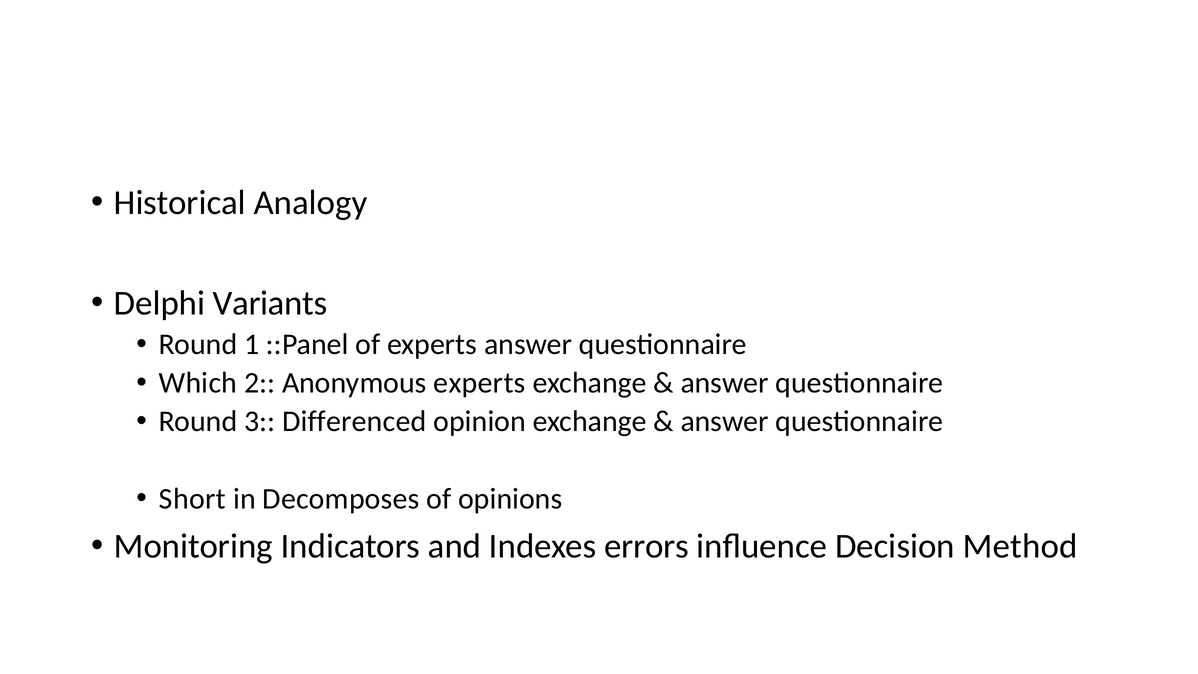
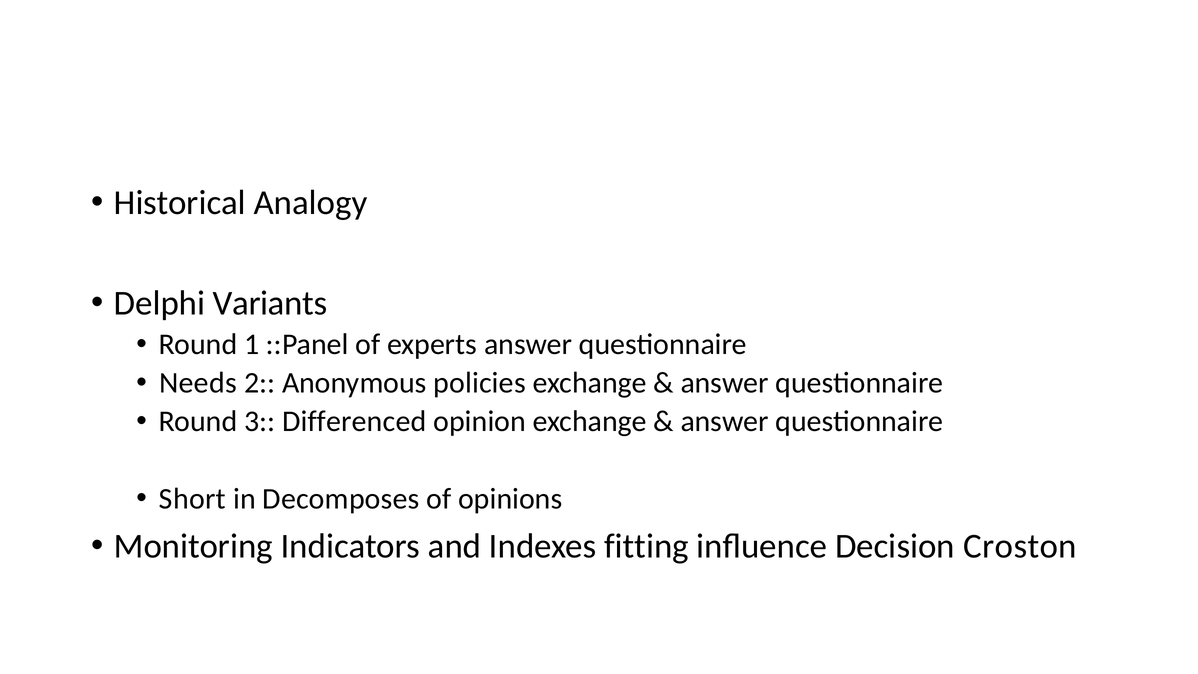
Which: Which -> Needs (198, 383)
Anonymous experts: experts -> policies (480, 383)
errors: errors -> fitting (647, 546)
Method: Method -> Croston (1020, 546)
